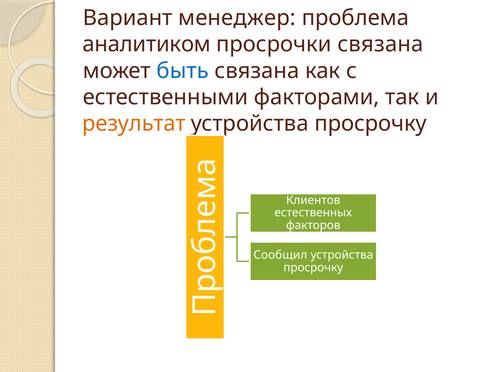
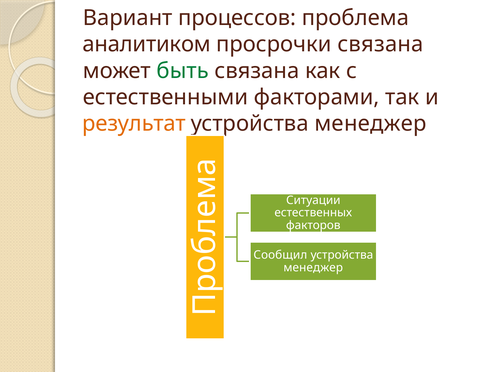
менеджер: менеджер -> процессов (237, 18)
быть colour: blue -> green (183, 71)
просрочку: просрочку -> менеджер (370, 124)
Клиентов: Клиентов -> Ситуации (313, 200)
просрочку: просрочку -> менеджер (313, 267)
